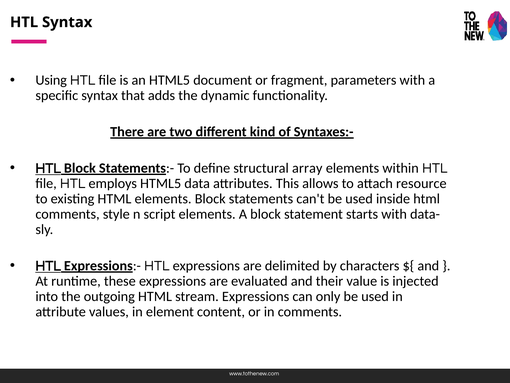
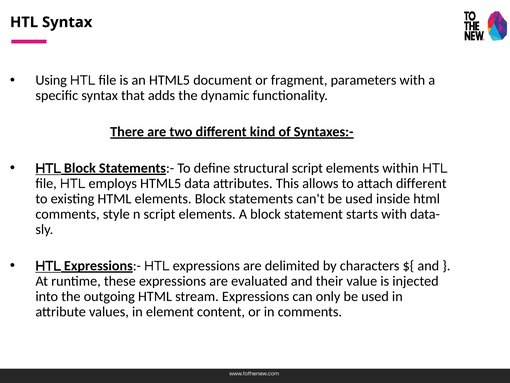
structural array: array -> script (307, 168)
attach resource: resource -> different (421, 183)
